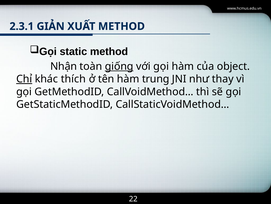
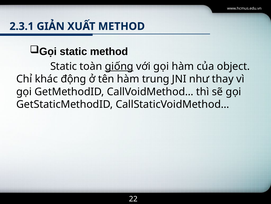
Nhận: Nhận -> Static (64, 66)
Chỉ underline: present -> none (24, 79)
thích: thích -> động (73, 79)
